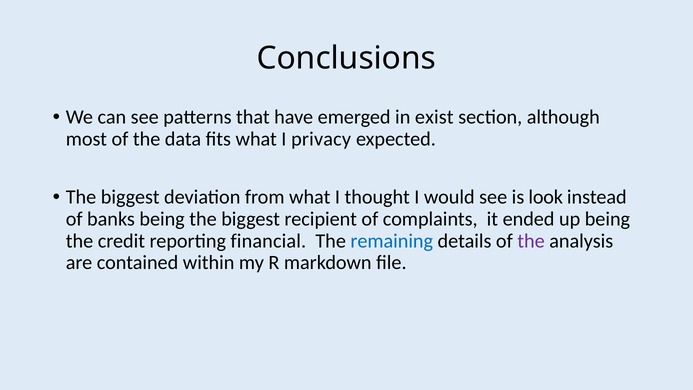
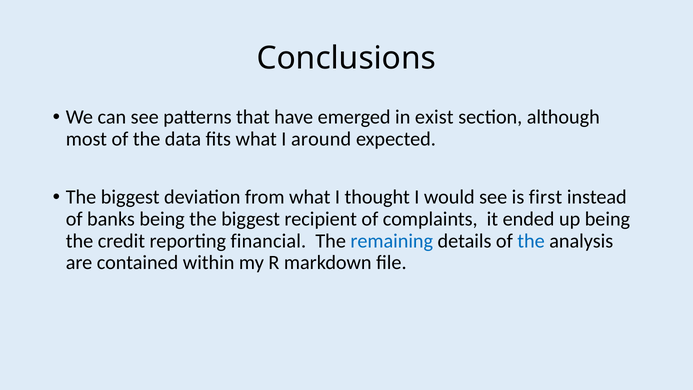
privacy: privacy -> around (321, 139)
look: look -> first (546, 197)
the colour: purple -> blue (531, 241)
